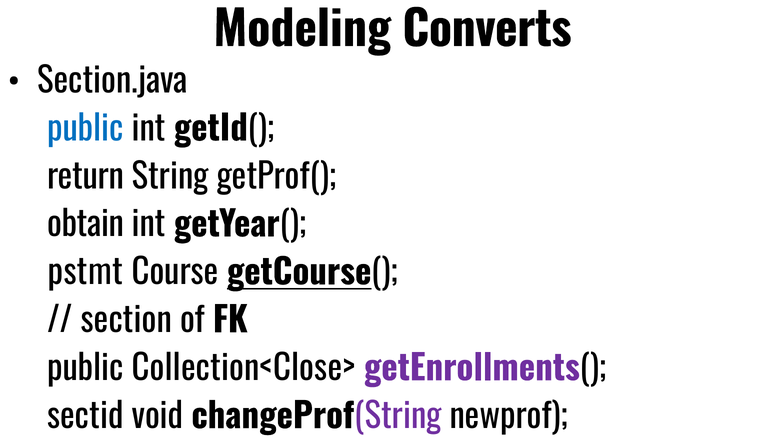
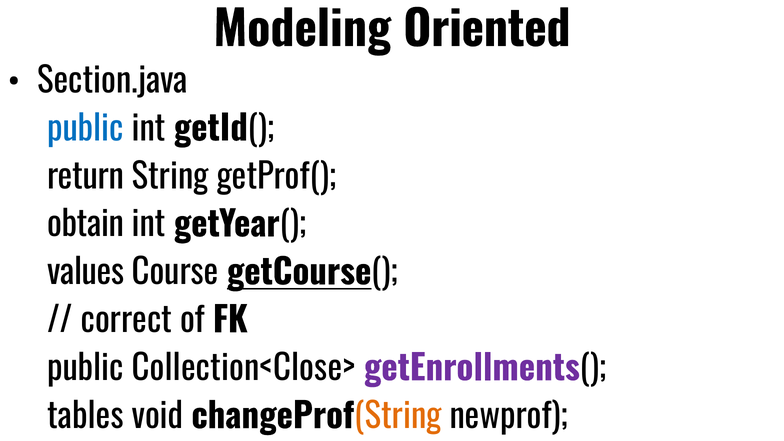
Converts: Converts -> Oriented (487, 30)
pstmt: pstmt -> values (86, 273)
section: section -> correct (126, 321)
sectid: sectid -> tables (85, 417)
String colour: purple -> orange (398, 417)
